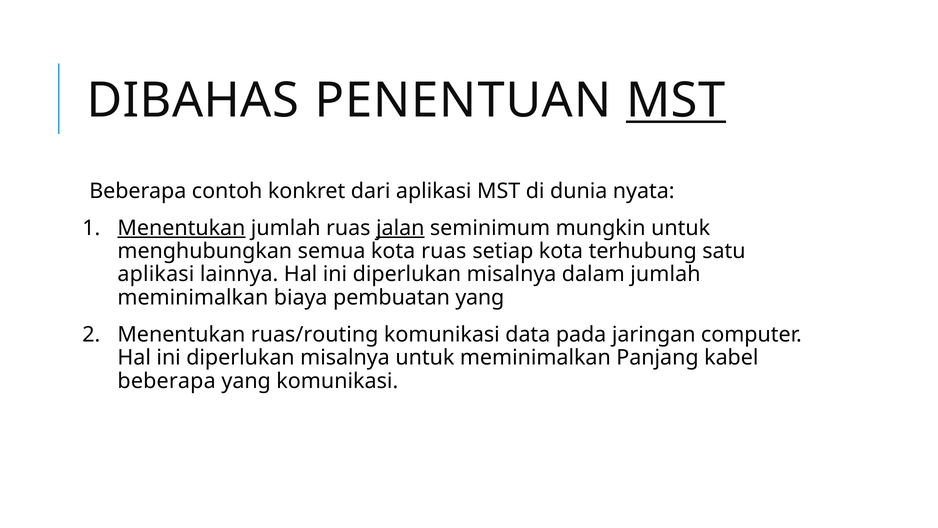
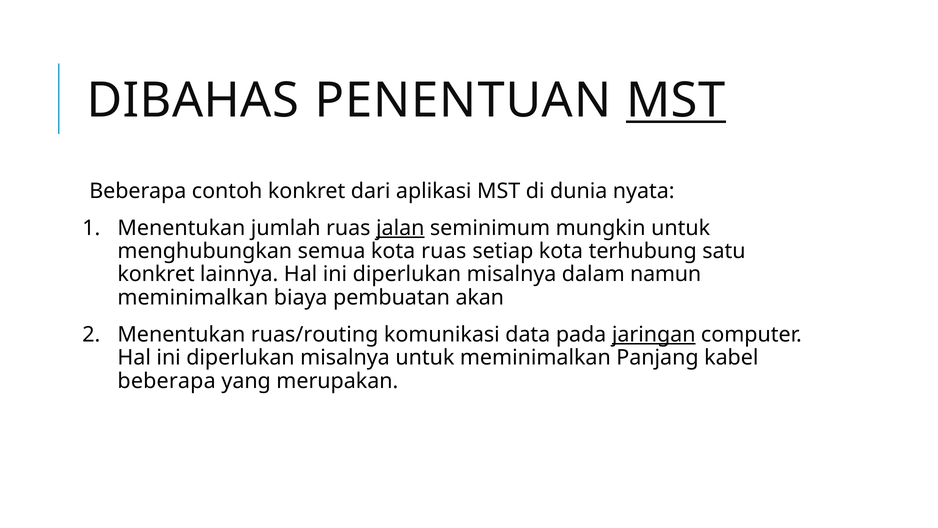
Menentukan underline: present -> none (181, 228)
aplikasi: aplikasi -> konkret (156, 274)
dalam jumlah: jumlah -> namun (666, 274)
pembuatan yang: yang -> akan (480, 297)
jaringan underline: none -> present (654, 334)
yang komunikasi: komunikasi -> merupakan (337, 381)
